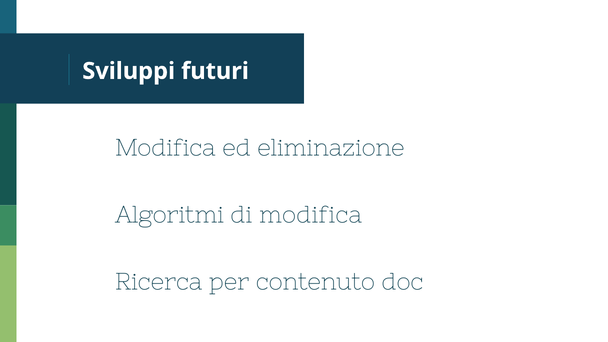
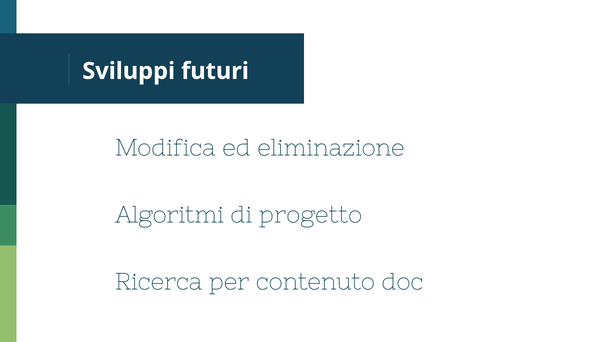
modifica: modifica -> progetto (311, 215)
